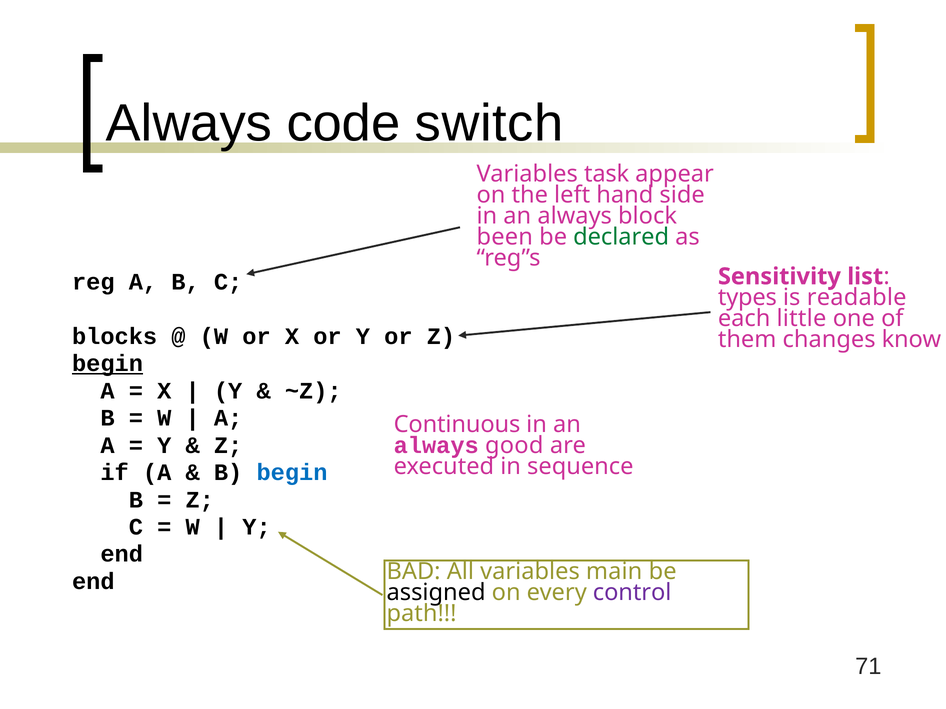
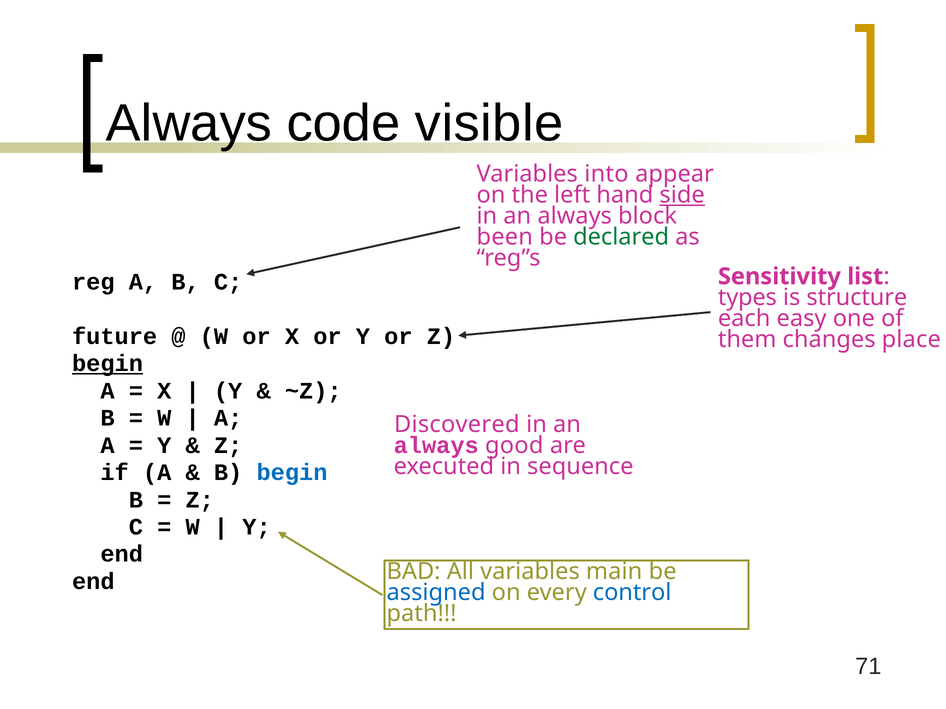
switch: switch -> visible (489, 124)
task: task -> into (606, 174)
side underline: none -> present (682, 195)
readable: readable -> structure (857, 298)
little: little -> easy (802, 319)
blocks: blocks -> future (115, 336)
know: know -> place (911, 340)
Continuous: Continuous -> Discovered (457, 425)
assigned colour: black -> blue (436, 593)
control colour: purple -> blue (632, 593)
